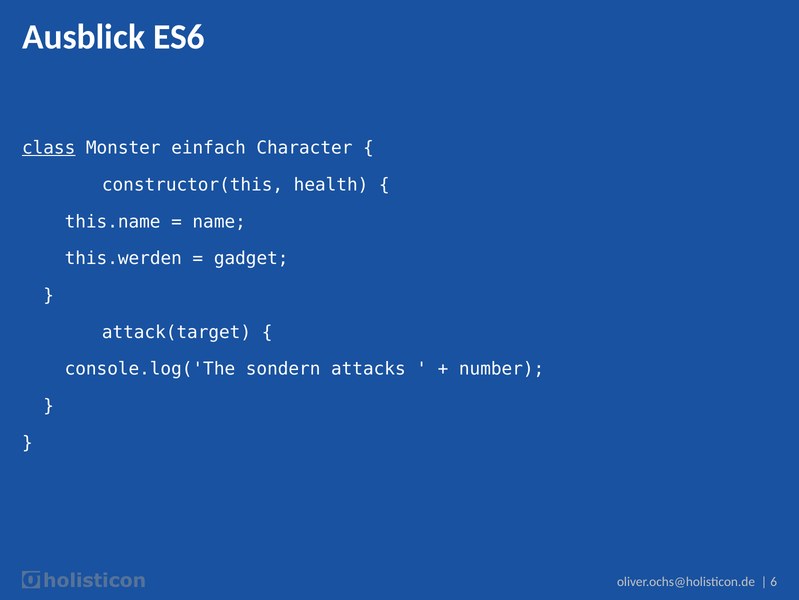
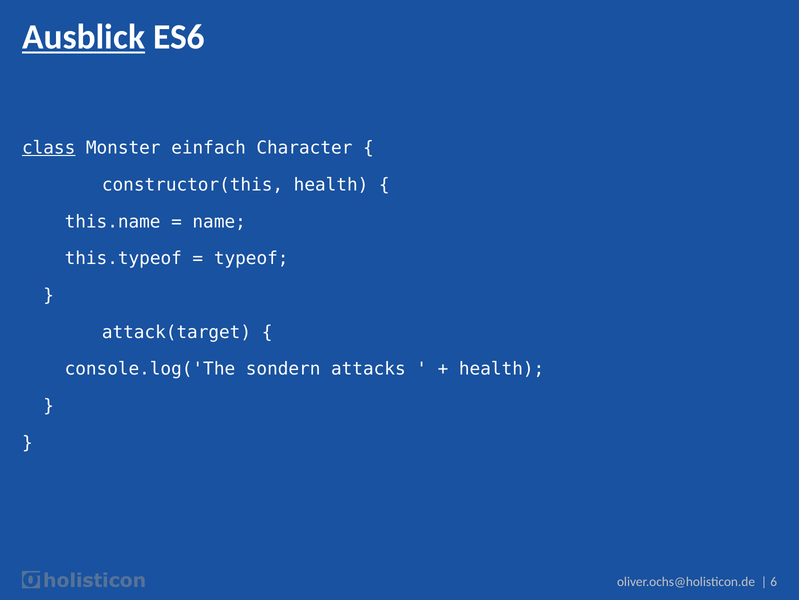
Ausblick underline: none -> present (84, 37)
this.werden: this.werden -> this.typeof (123, 258)
gadget: gadget -> typeof (251, 258)
number: number -> health (502, 369)
